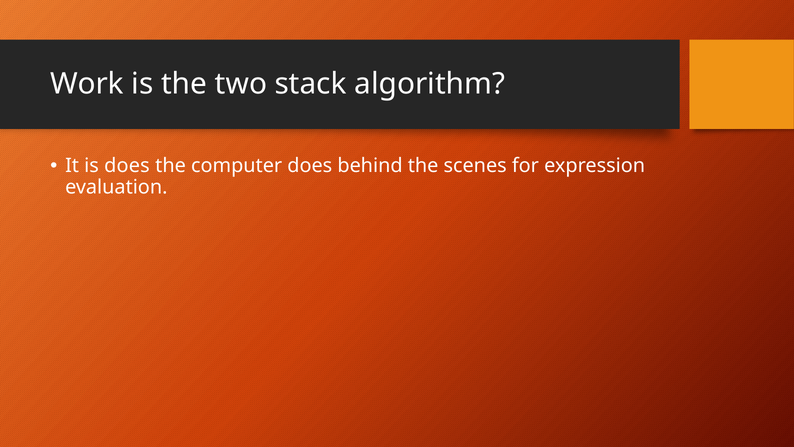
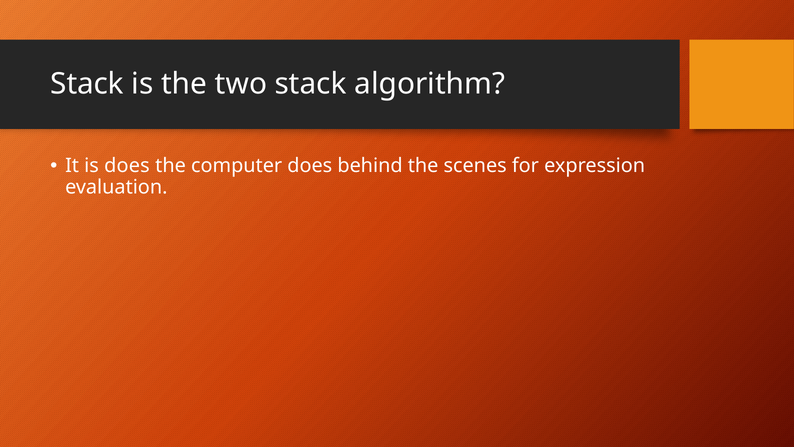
Work: Work -> Stack (87, 84)
